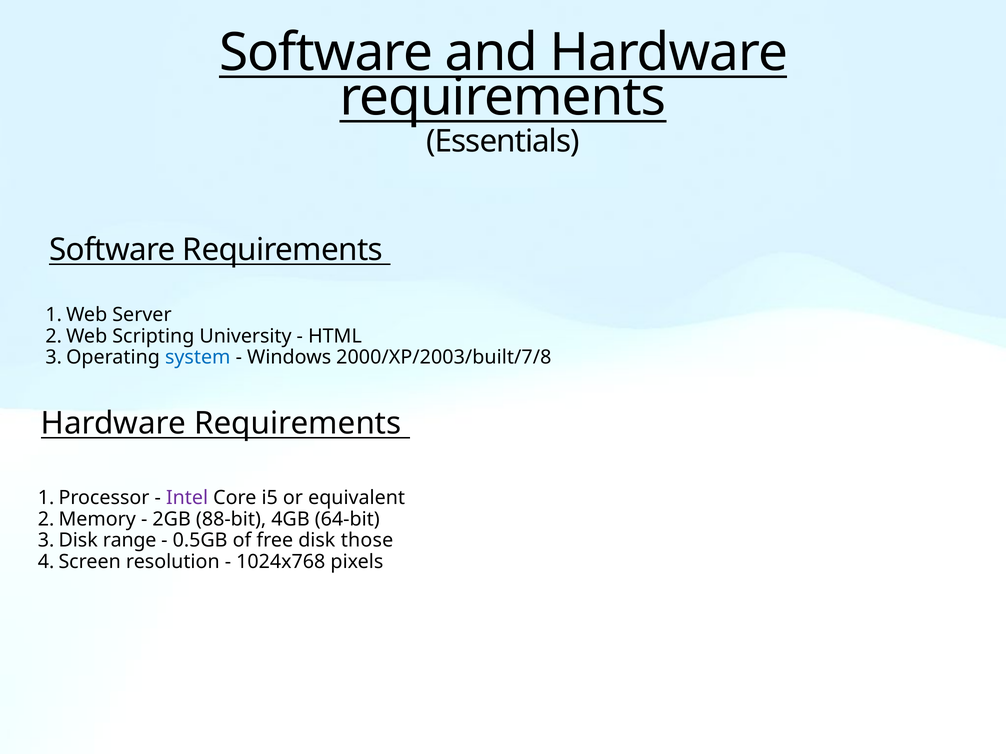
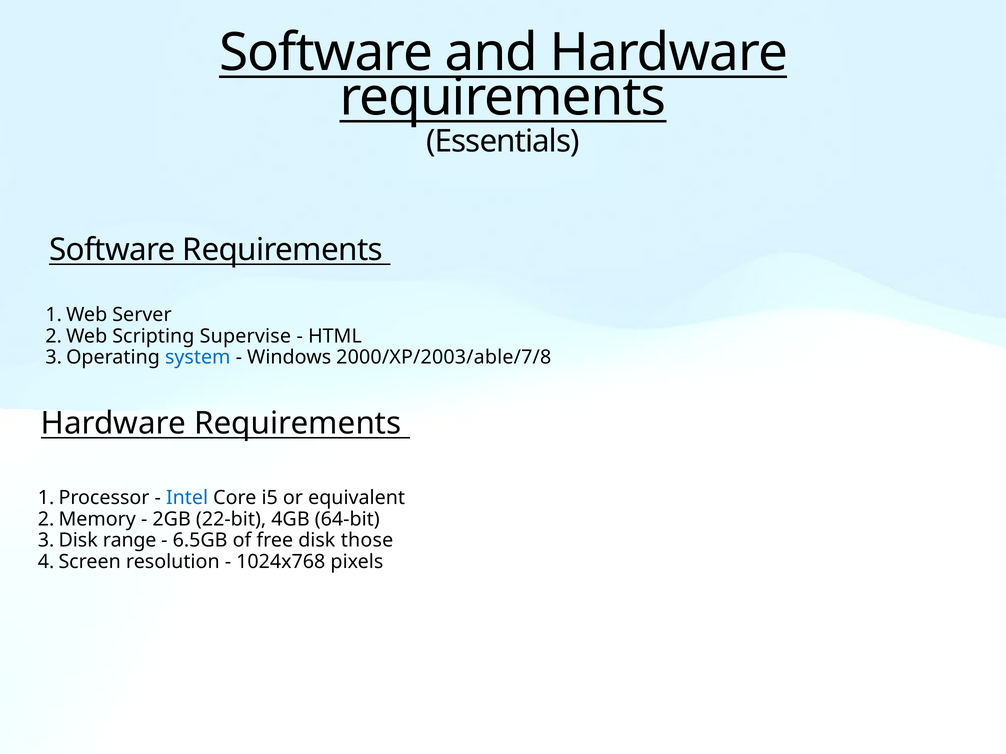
University: University -> Supervise (245, 336)
2000/XP/2003/built/7/8: 2000/XP/2003/built/7/8 -> 2000/XP/2003/able/7/8 (444, 358)
Intel colour: purple -> blue (187, 498)
88-bit: 88-bit -> 22-bit (231, 519)
0.5GB: 0.5GB -> 6.5GB (200, 541)
